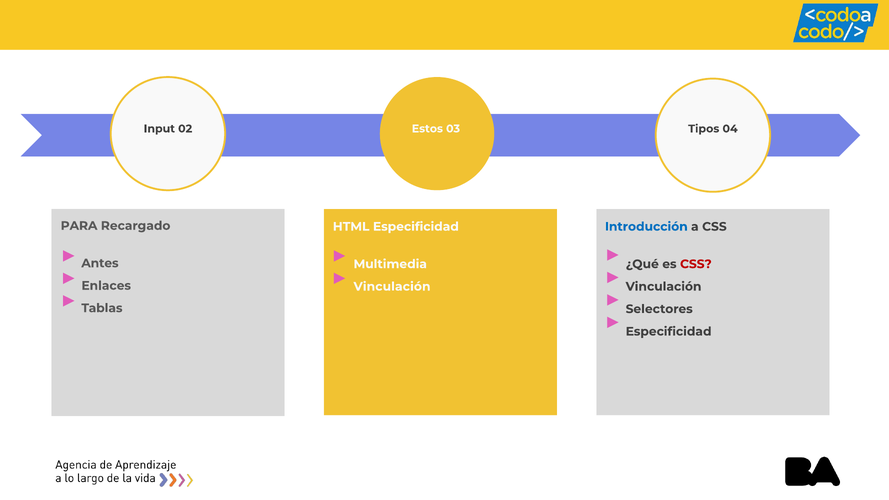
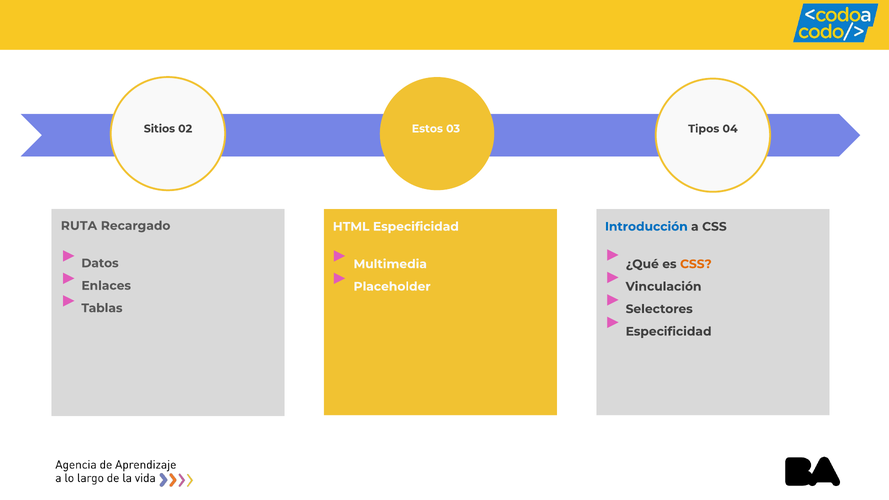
Input: Input -> Sitios (159, 129)
PARA: PARA -> RUTA (79, 226)
Antes: Antes -> Datos (100, 263)
CSS colour: red -> orange (696, 264)
Vinculación: Vinculación -> Placeholder (392, 287)
